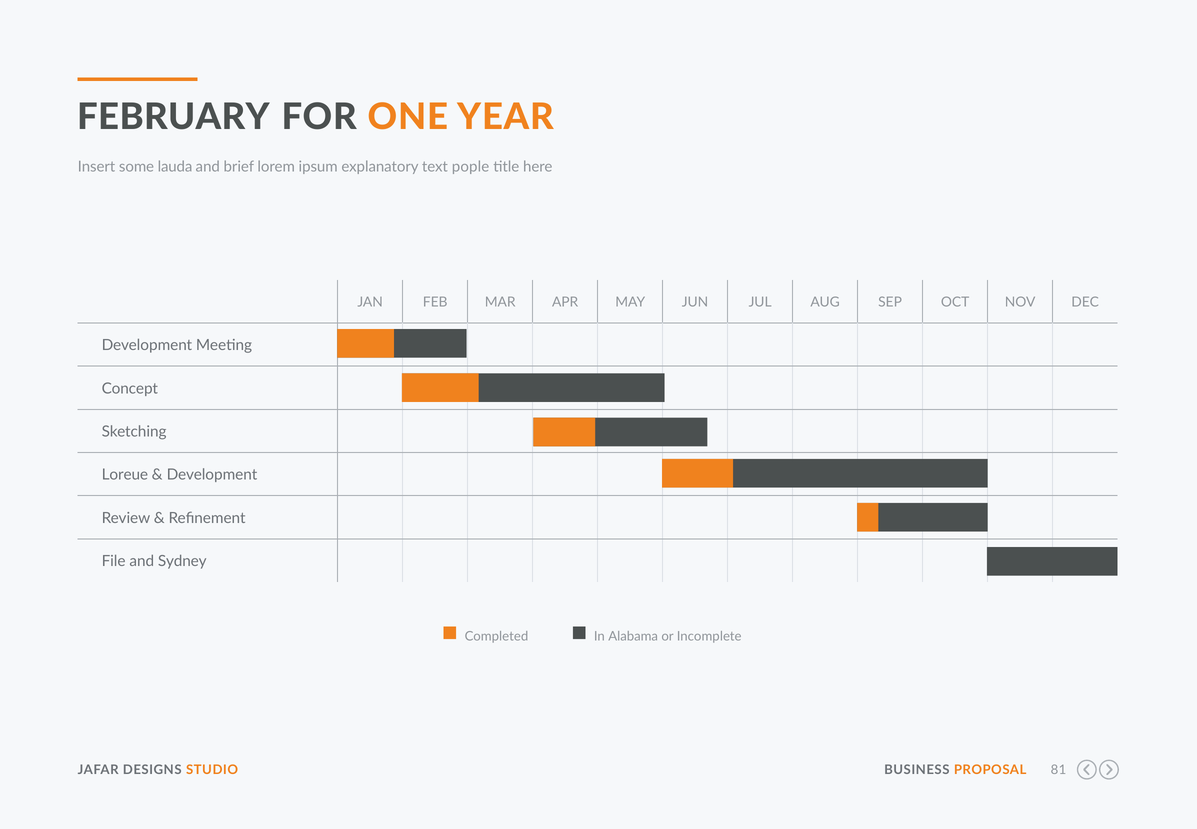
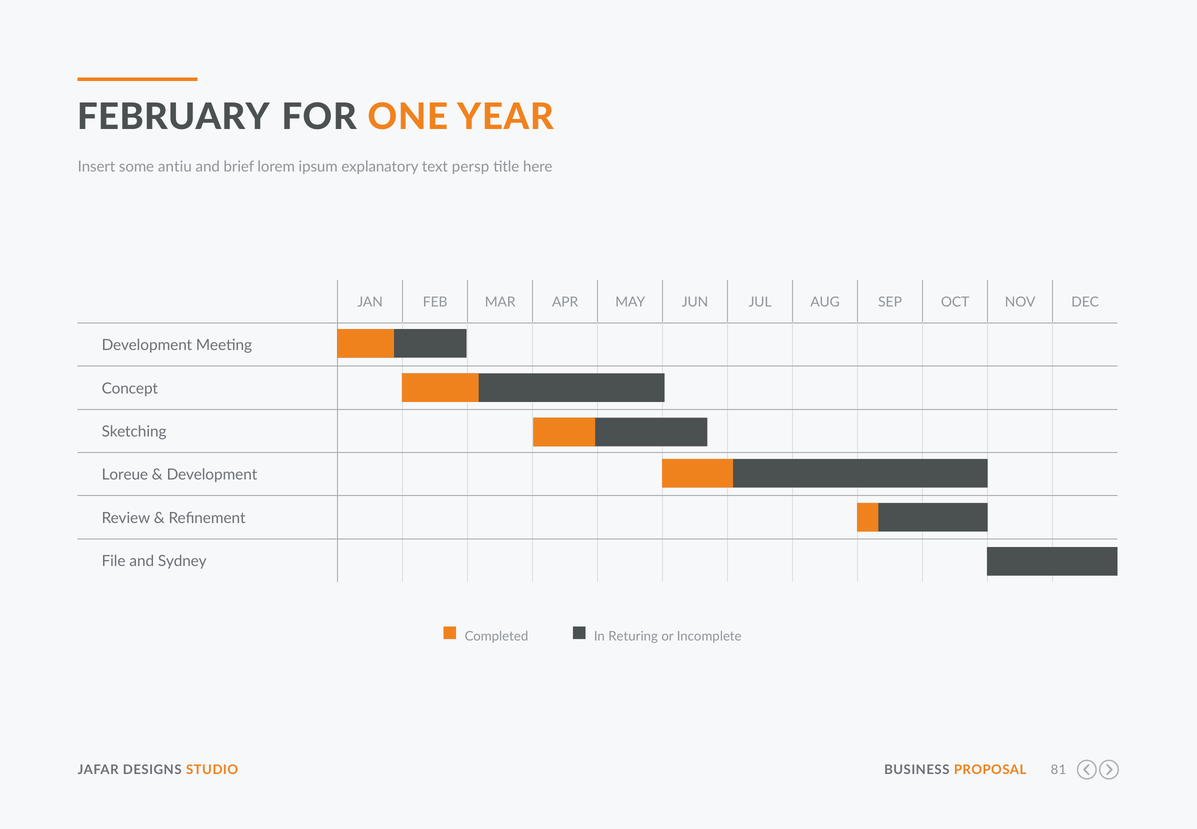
lauda: lauda -> antiu (175, 167)
pople: pople -> persp (471, 167)
Alabama: Alabama -> Returing (633, 636)
